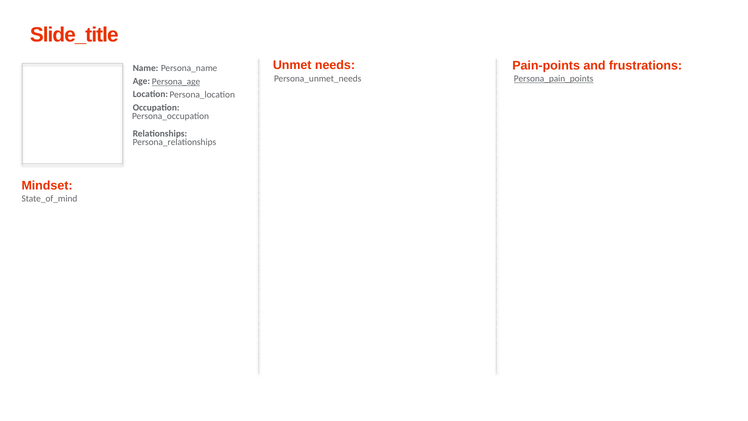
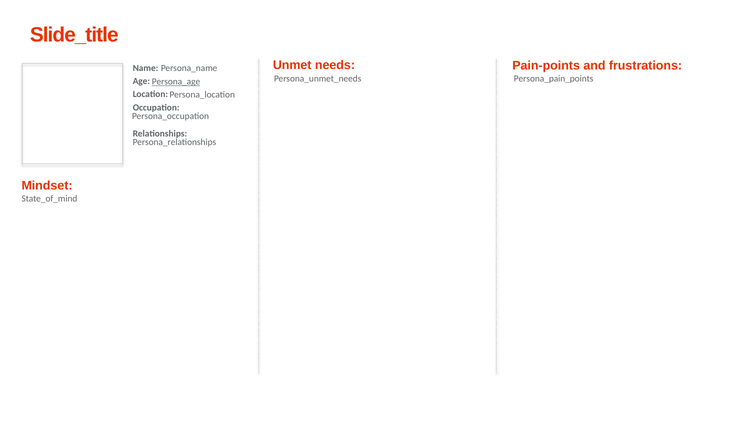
Persona_pain_points underline: present -> none (554, 79)
